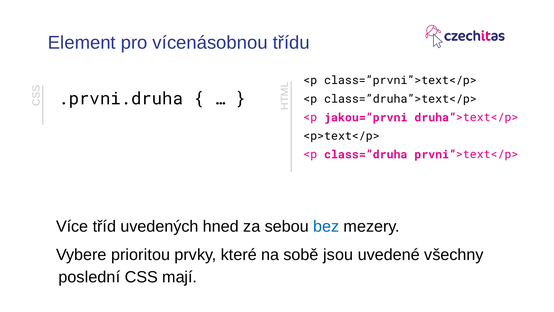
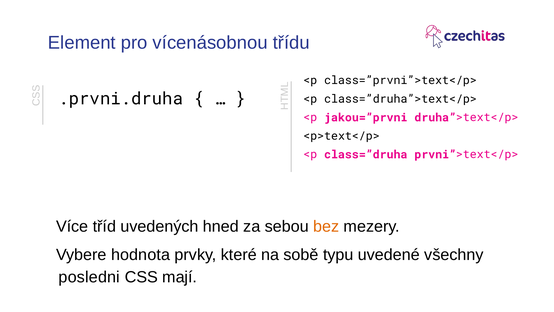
bez colour: blue -> orange (326, 226)
prioritou: prioritou -> hodnota (141, 254)
jsou: jsou -> typu (338, 254)
poslední: poslední -> posledni (89, 277)
